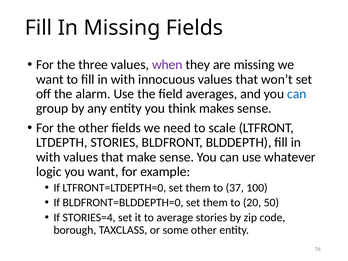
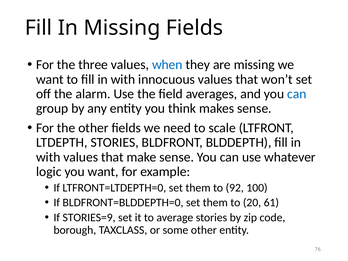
when colour: purple -> blue (167, 65)
37: 37 -> 92 (235, 188)
50: 50 -> 61 (271, 203)
STORIES=4: STORIES=4 -> STORIES=9 (89, 218)
